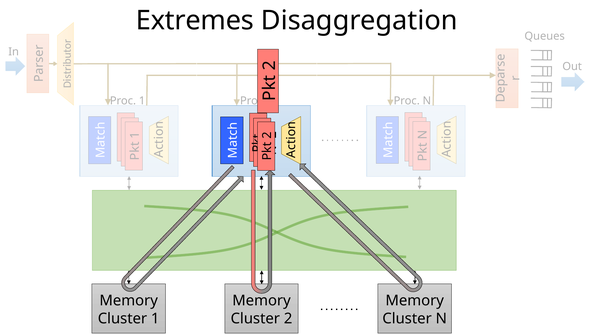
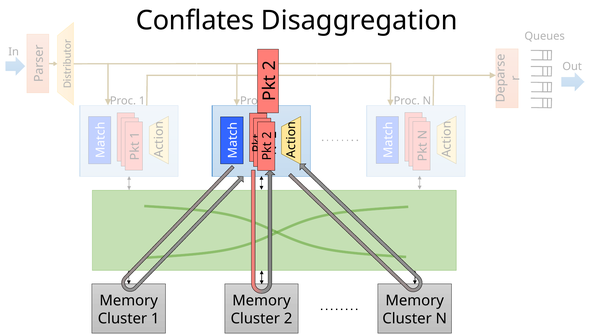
Extremes: Extremes -> Conflates (195, 20)
